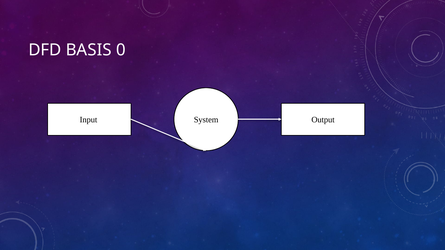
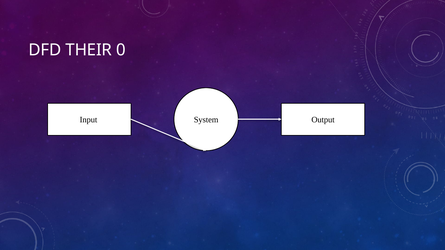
BASIS: BASIS -> THEIR (89, 50)
